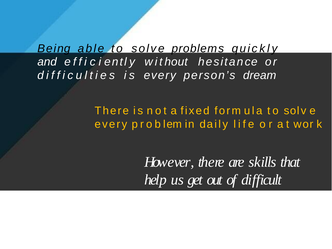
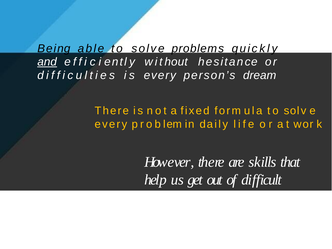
and underline: none -> present (47, 62)
